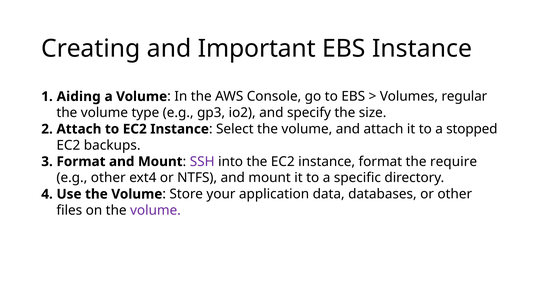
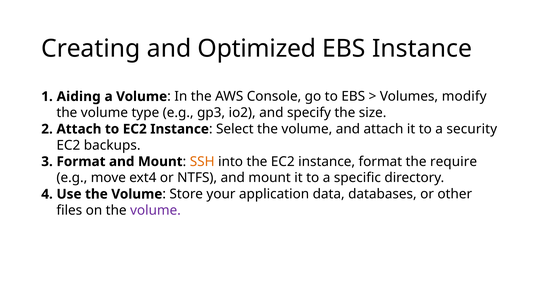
Important: Important -> Optimized (257, 49)
regular: regular -> modify (464, 96)
stopped: stopped -> security (472, 129)
SSH colour: purple -> orange (202, 161)
e.g other: other -> move (108, 177)
